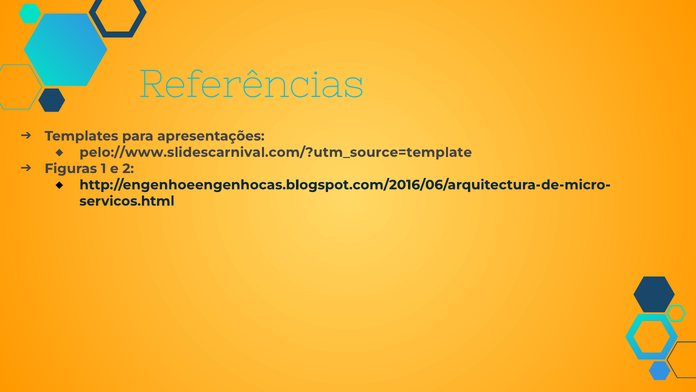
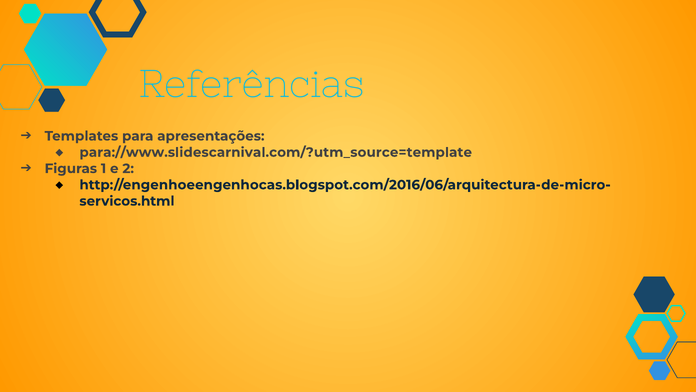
pelo://www.slidescarnival.com/?utm_source=template: pelo://www.slidescarnival.com/?utm_source=template -> para://www.slidescarnival.com/?utm_source=template (276, 152)
